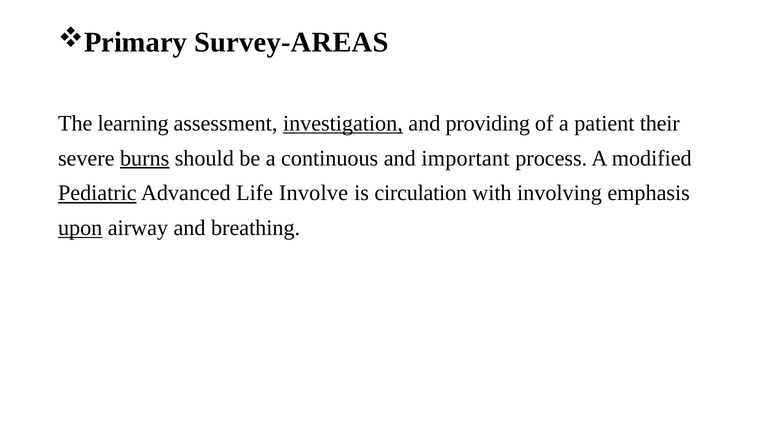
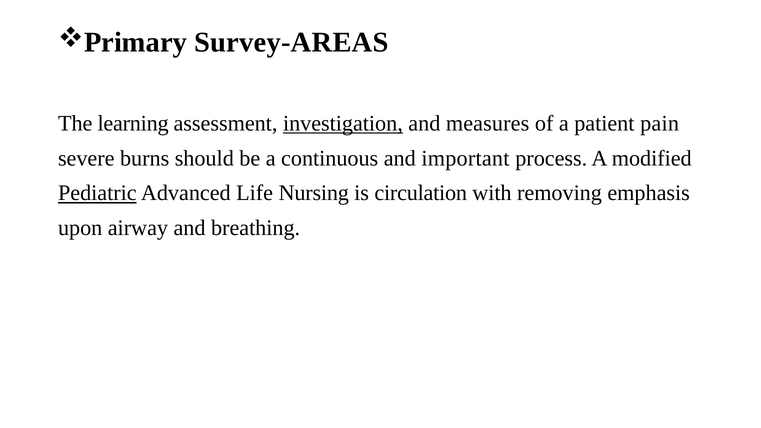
providing: providing -> measures (488, 123)
their: their -> pain (660, 123)
burns underline: present -> none (145, 158)
Involve: Involve -> Nursing (314, 193)
involving: involving -> removing (560, 193)
upon underline: present -> none (80, 228)
